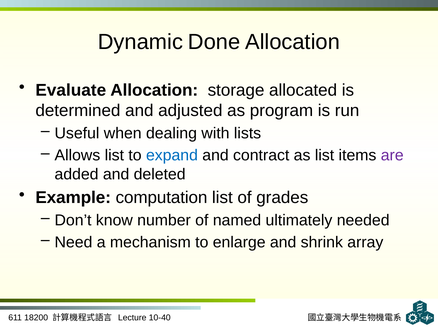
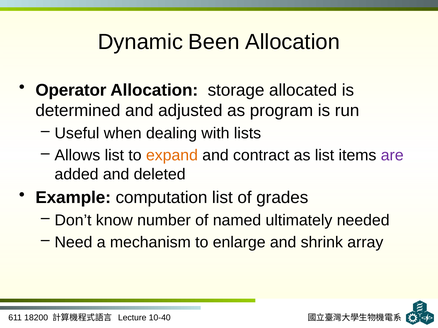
Done: Done -> Been (214, 42)
Evaluate: Evaluate -> Operator (71, 90)
expand colour: blue -> orange (172, 156)
